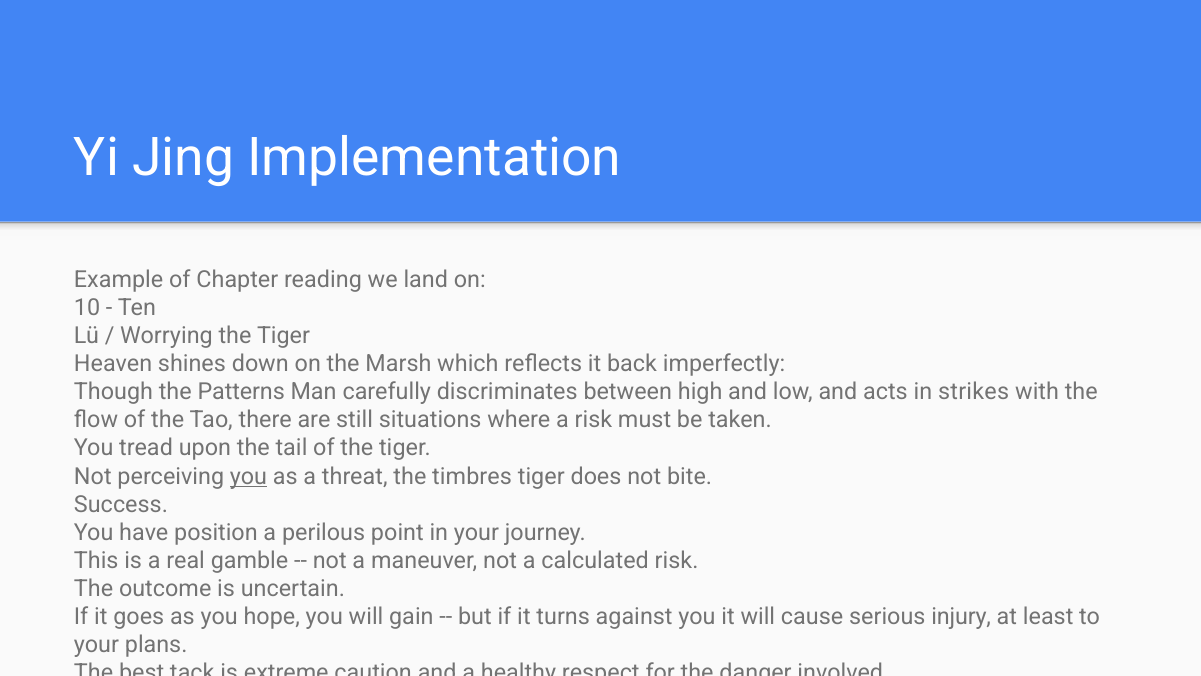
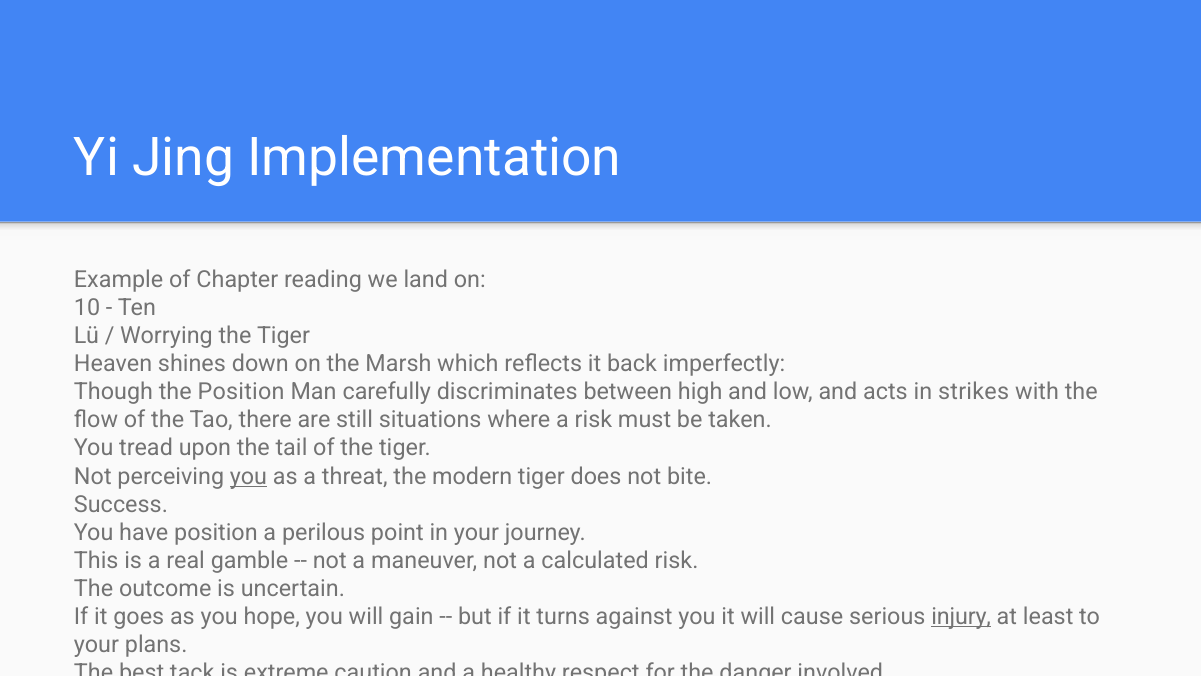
the Patterns: Patterns -> Position (241, 392)
timbres: timbres -> modern (472, 476)
injury underline: none -> present (961, 616)
